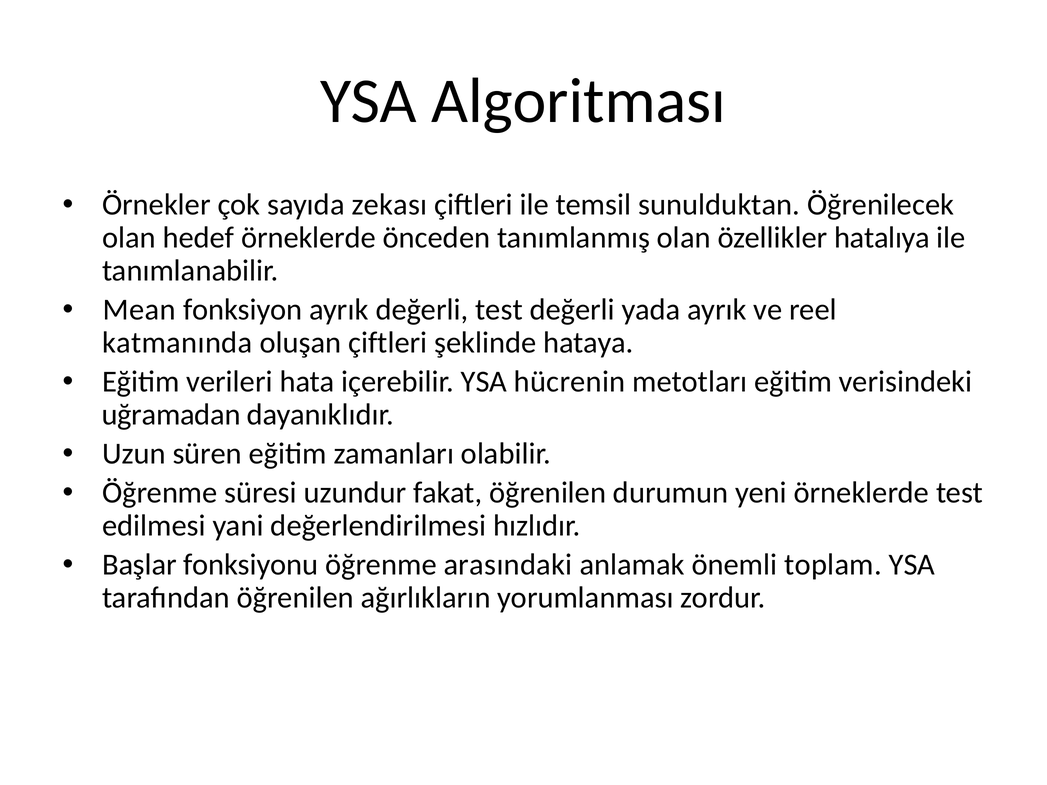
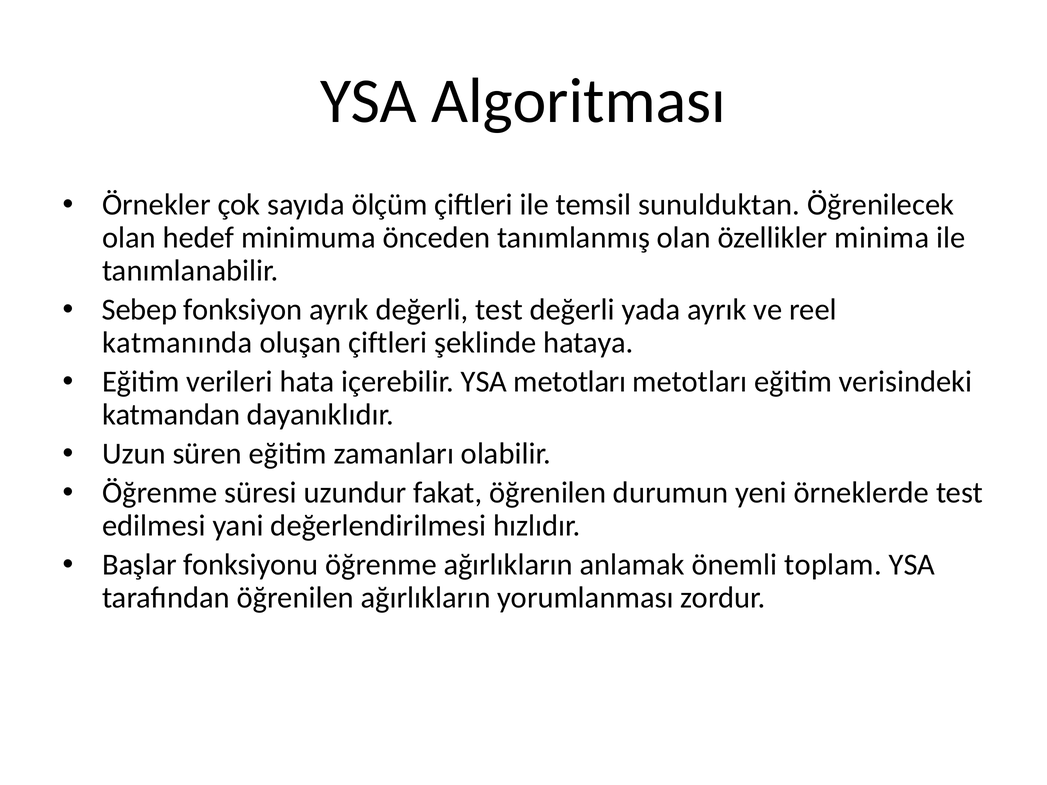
zekası: zekası -> ölçüm (390, 205)
hedef örneklerde: örneklerde -> minimuma (308, 238)
hatalıya: hatalıya -> minima (882, 238)
Mean: Mean -> Sebep (139, 310)
YSA hücrenin: hücrenin -> metotları (570, 382)
uğramadan: uğramadan -> katmandan (171, 415)
öğrenme arasındaki: arasındaki -> ağırlıkların (508, 565)
